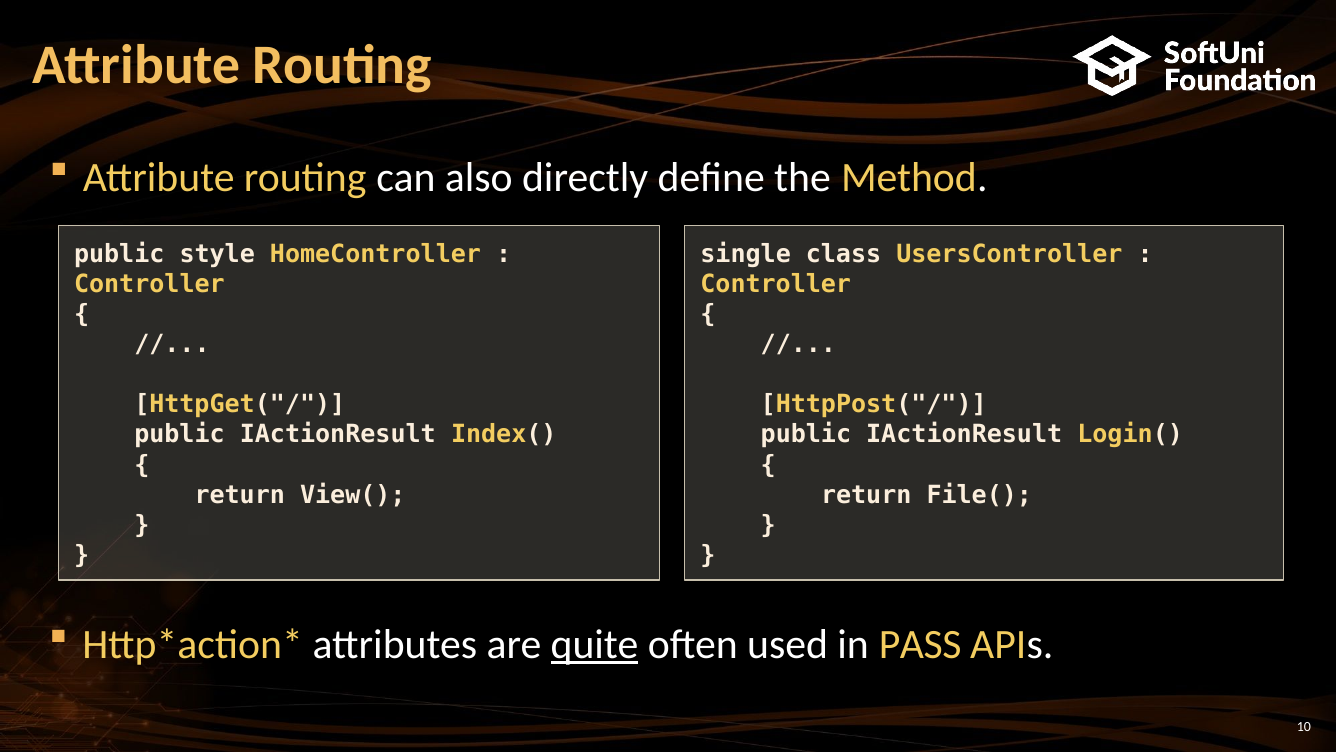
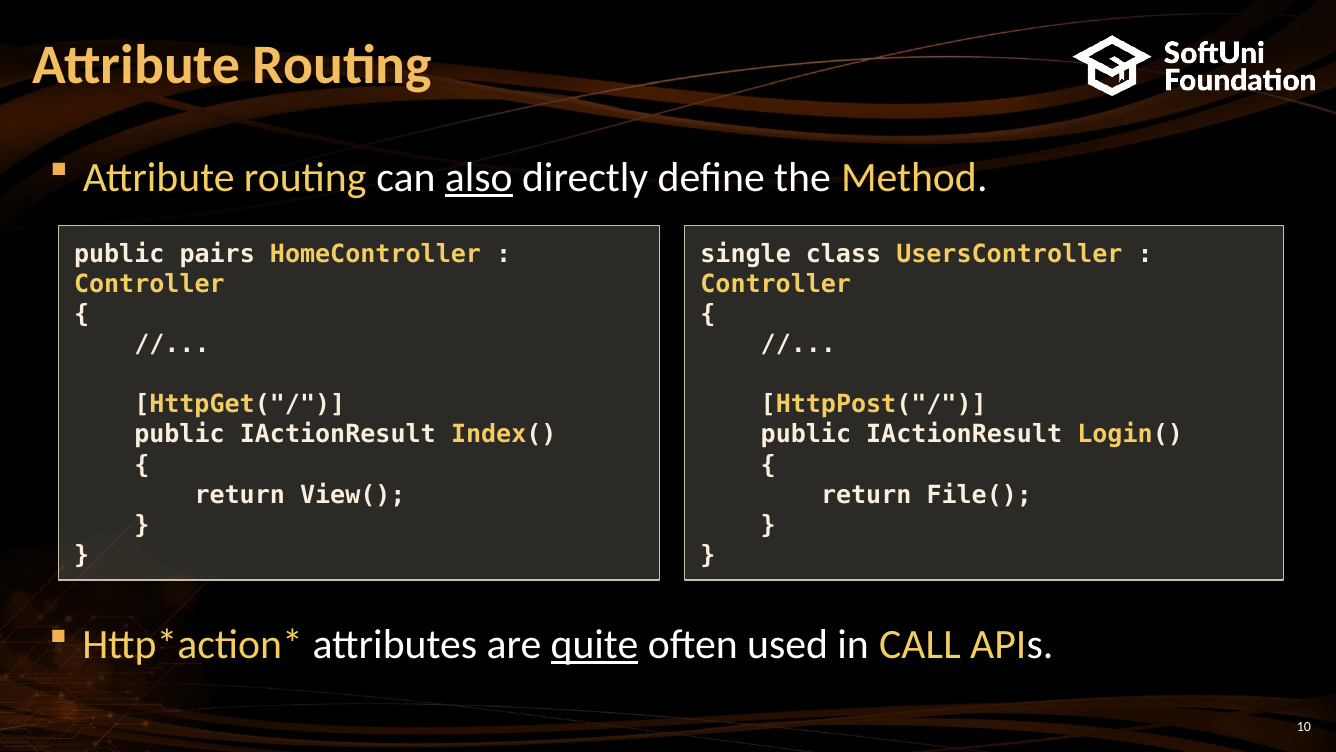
also underline: none -> present (479, 177)
style: style -> pairs (217, 254)
PASS: PASS -> CALL (920, 644)
